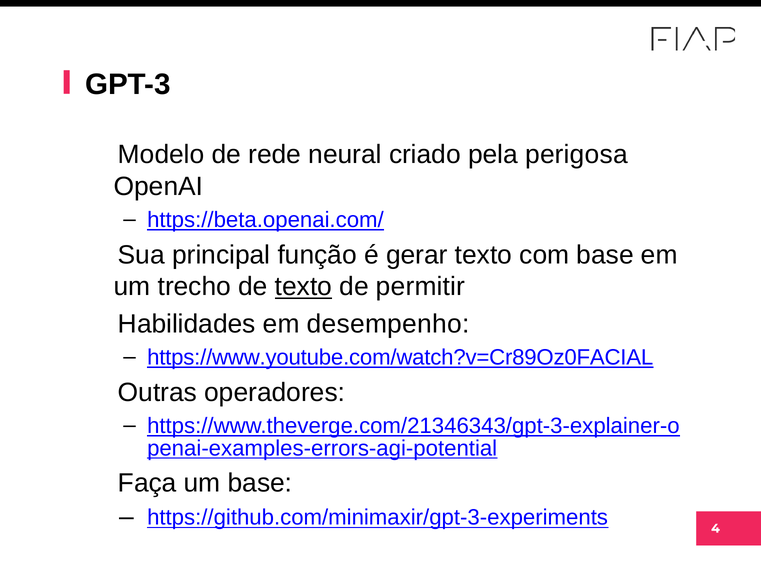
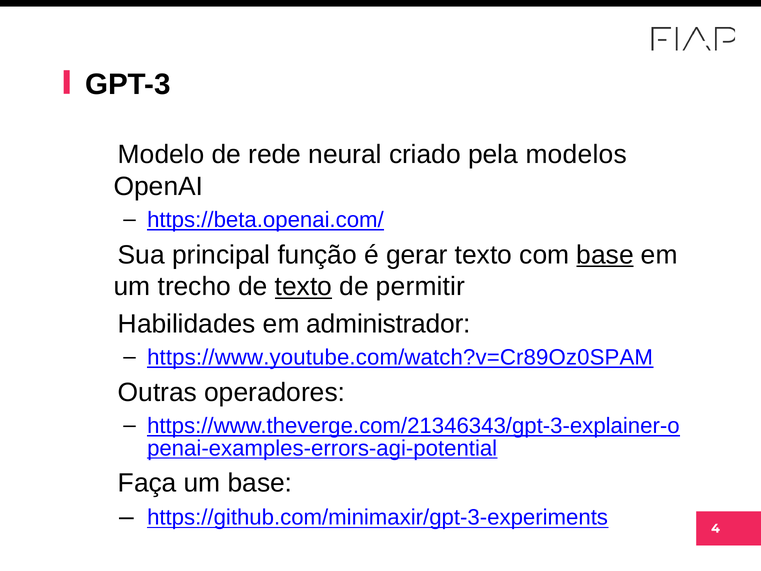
perigosa: perigosa -> modelos (576, 155)
base underline: none -> present (605, 255)
desempenho: desempenho -> administrador (388, 324)
https://www.youtube.com/watch?v=Cr89Oz0FACIAL: https://www.youtube.com/watch?v=Cr89Oz0FACIAL -> https://www.youtube.com/watch?v=Cr89Oz0SPAM (400, 357)
